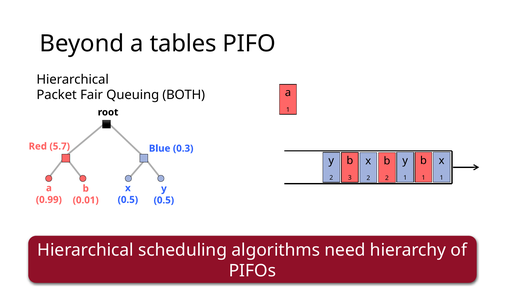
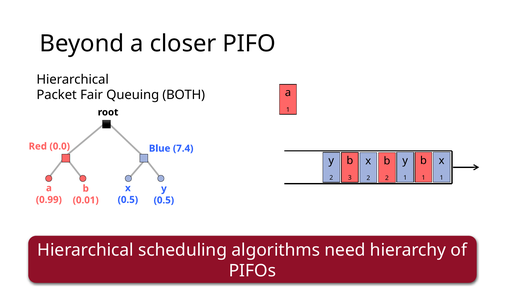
tables: tables -> closer (183, 44)
5.7: 5.7 -> 0.0 (60, 147)
0.3: 0.3 -> 7.4 (183, 149)
